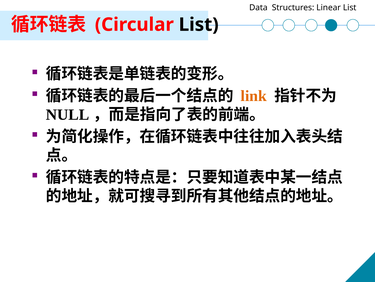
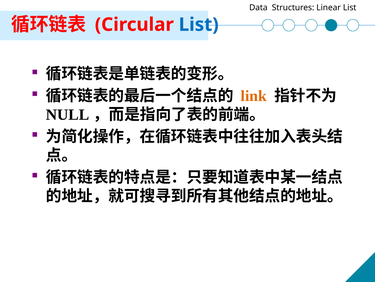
List colour: black -> blue (199, 25)
